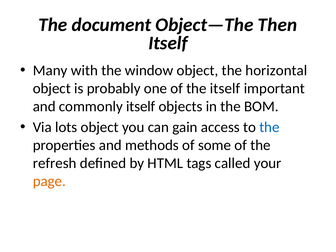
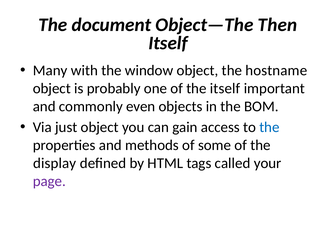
horizontal: horizontal -> hostname (276, 70)
commonly itself: itself -> even (141, 106)
lots: lots -> just (66, 127)
refresh: refresh -> display (55, 163)
page colour: orange -> purple (49, 181)
